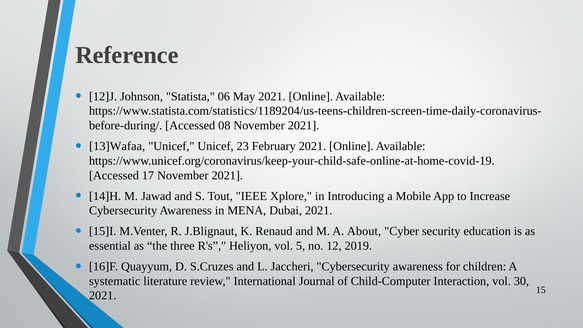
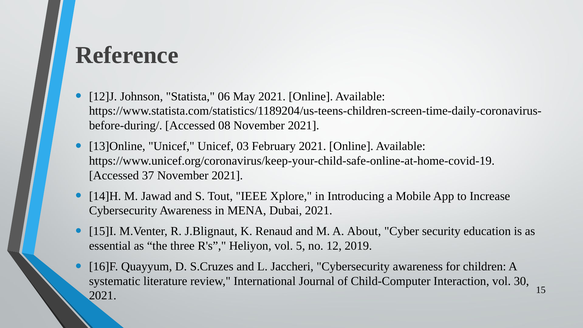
13]Wafaa: 13]Wafaa -> 13]Online (117, 146)
23: 23 -> 03 (243, 146)
17: 17 -> 37 (148, 175)
